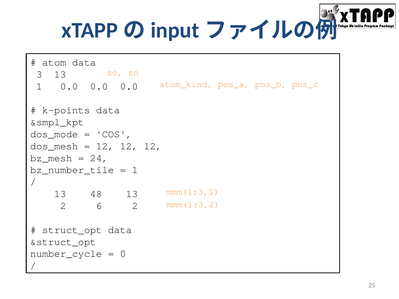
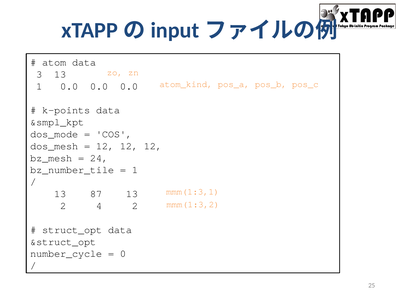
48: 48 -> 87 (96, 194)
6: 6 -> 4 (99, 206)
